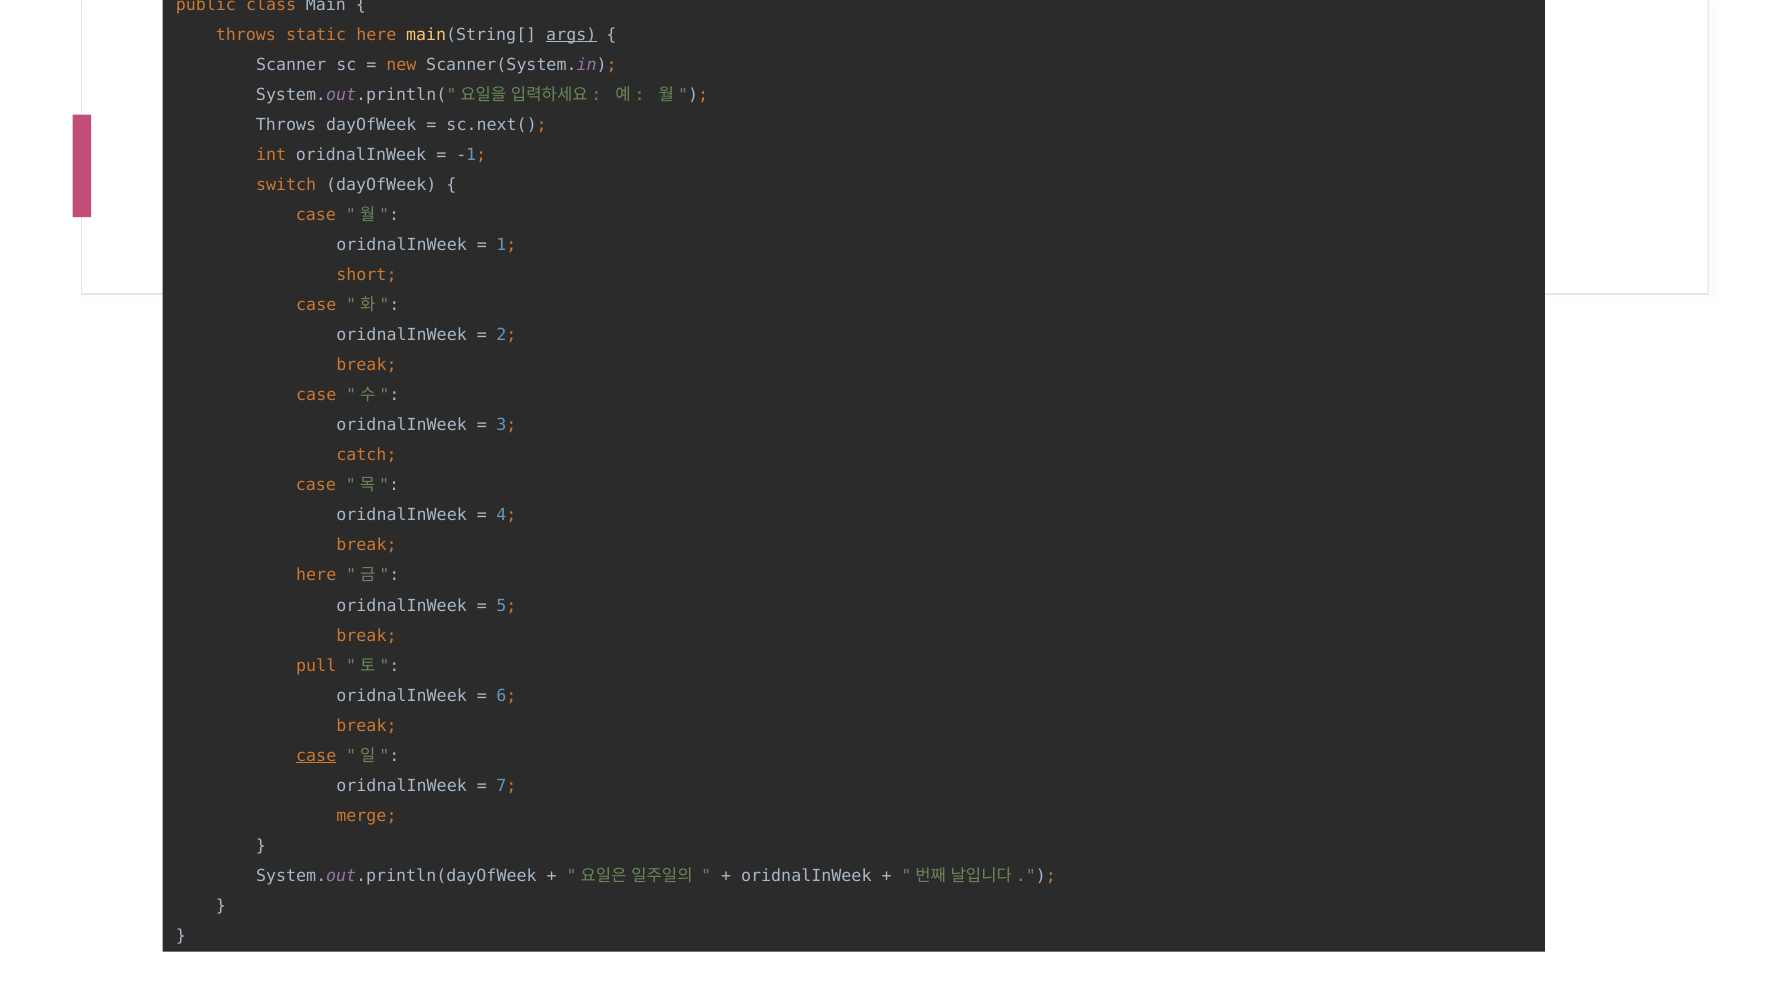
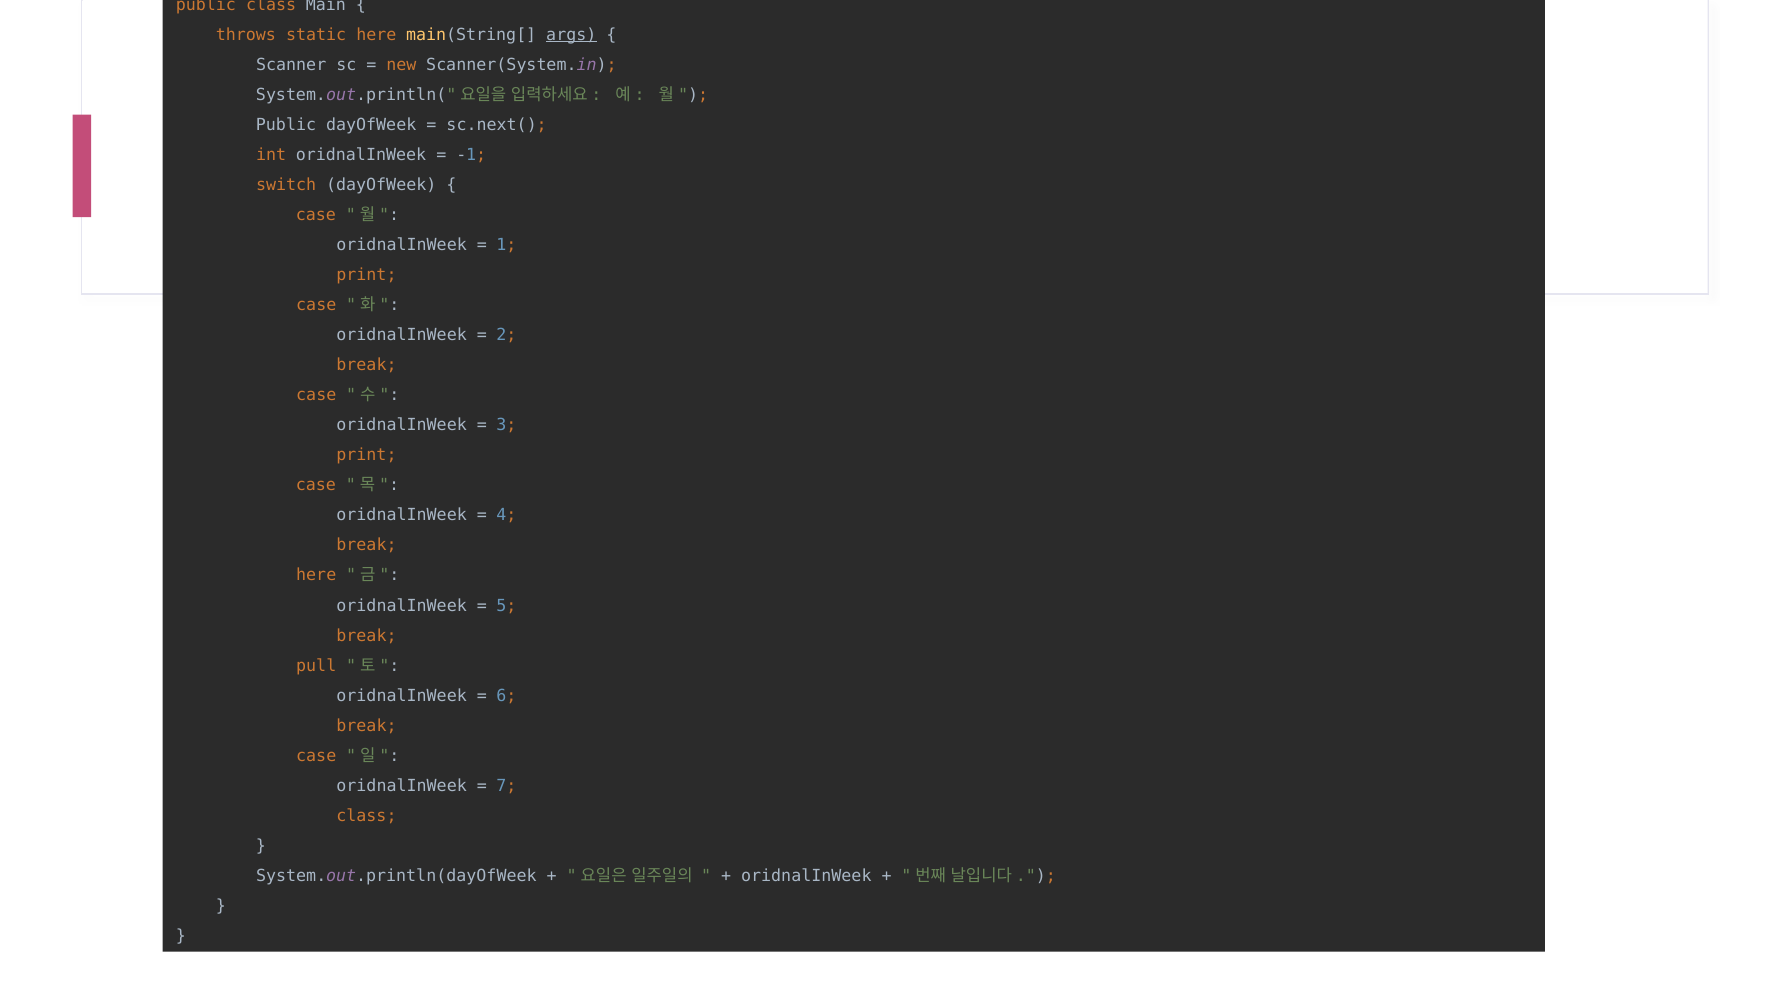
Throws: Throws -> Public (286, 125)
short: short -> print (366, 275)
catch: catch -> print (366, 455)
case underline: present -> none (316, 756)
merge: merge -> class (366, 816)
